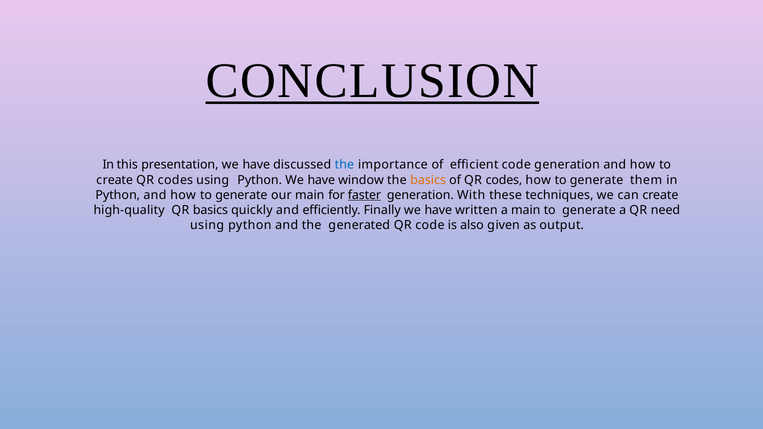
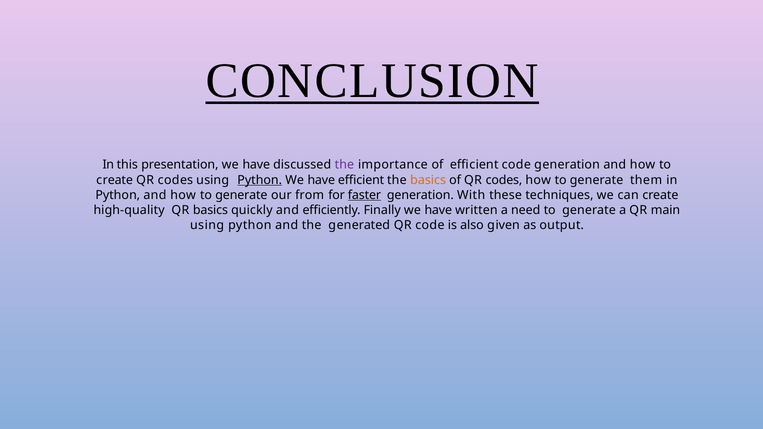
the colour: blue -> purple (344, 165)
Python underline: none -> present (260, 180)
have window: window -> efﬁcient (361, 180)
our main: main -> from (310, 195)
a main: main -> need (526, 210)
need: need -> main (666, 210)
